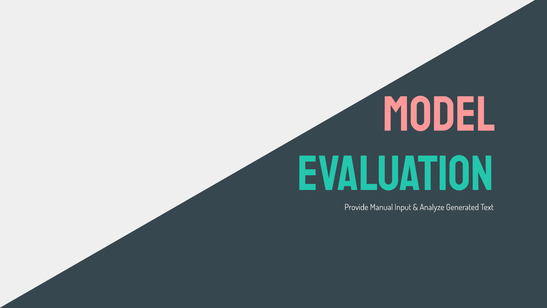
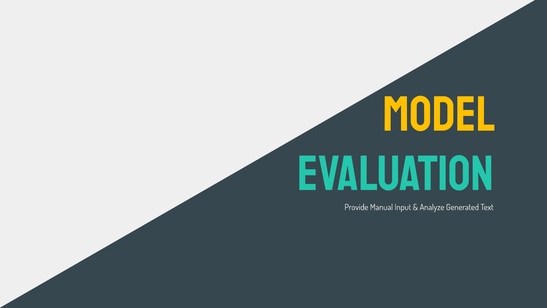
Model colour: pink -> yellow (439, 114)
